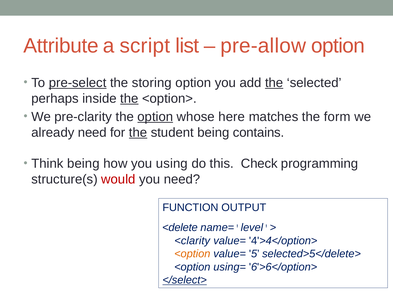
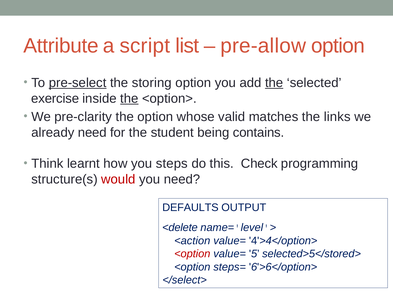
perhaps: perhaps -> exercise (55, 98)
option underline: present -> none (155, 117)
here: here -> valid (232, 117)
form: form -> links (337, 117)
the underline: present -> none (138, 132)
Think being: being -> learnt (83, 163)
using: using -> steps (172, 163)
FUNCTION: FUNCTION -> DEFAULTS (190, 207)
<clarity: <clarity -> <action (192, 241)
<option colour: orange -> red (192, 254)
selected>5</delete>: selected>5</delete> -> selected>5</stored> (312, 254)
using=: using= -> steps= (230, 267)
</select> underline: present -> none (185, 280)
